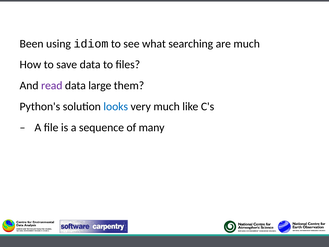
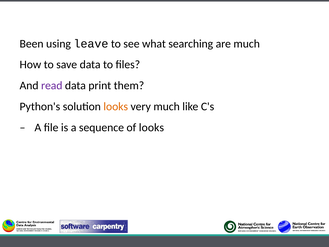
idiom: idiom -> leave (91, 44)
large: large -> print (100, 85)
looks colour: blue -> orange (116, 106)
of many: many -> looks (151, 127)
